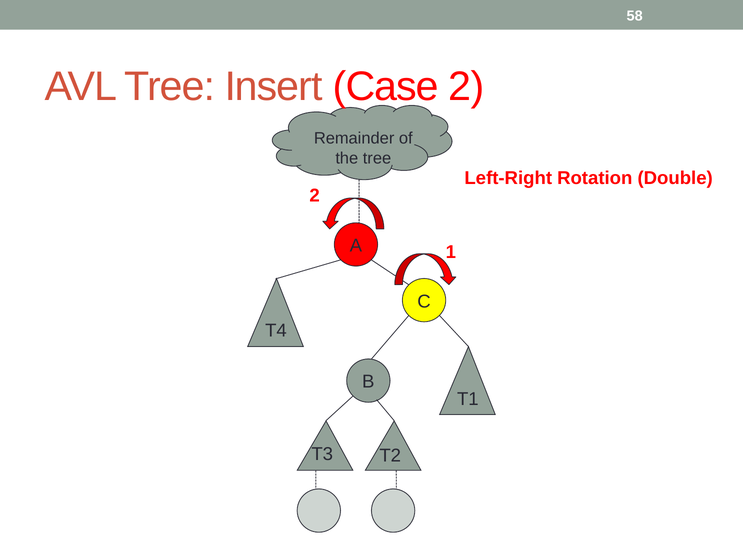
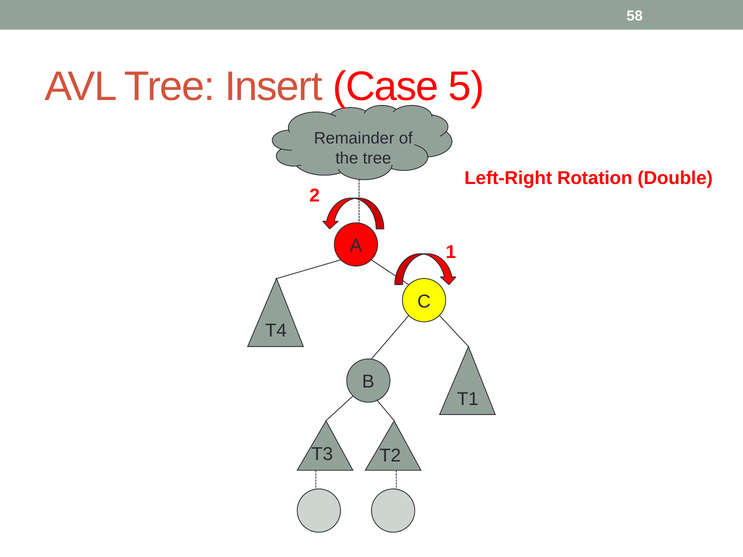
Case 2: 2 -> 5 (466, 86)
